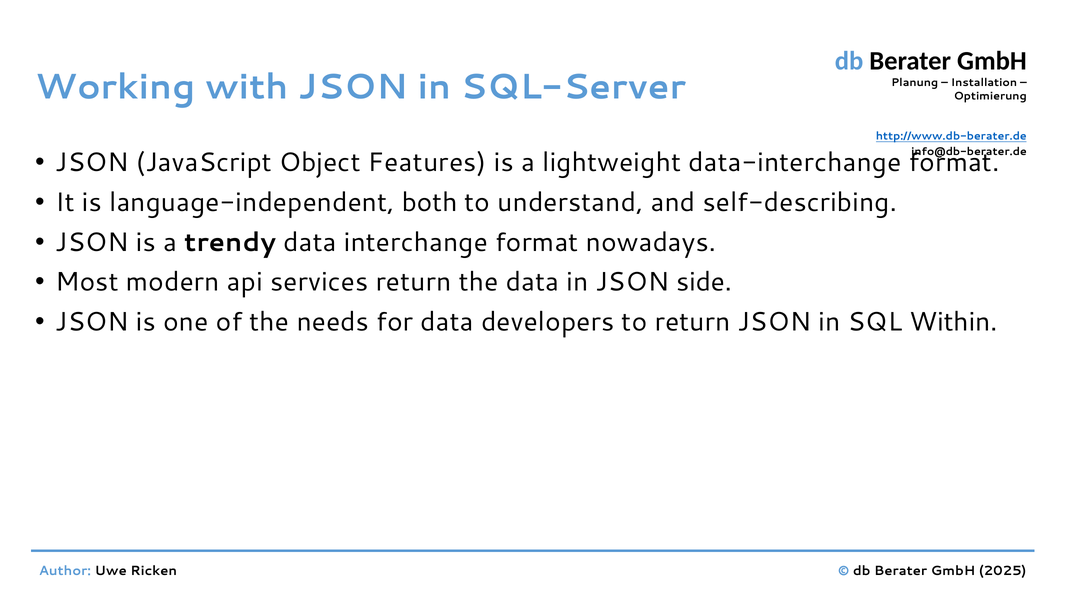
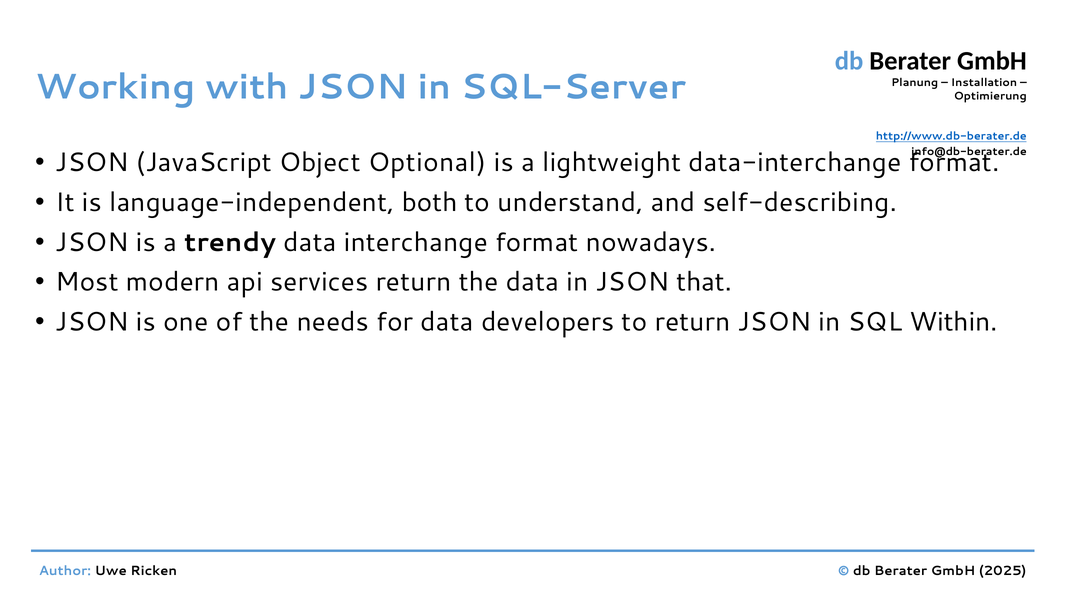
Features: Features -> Optional (427, 163)
side: side -> that (704, 282)
